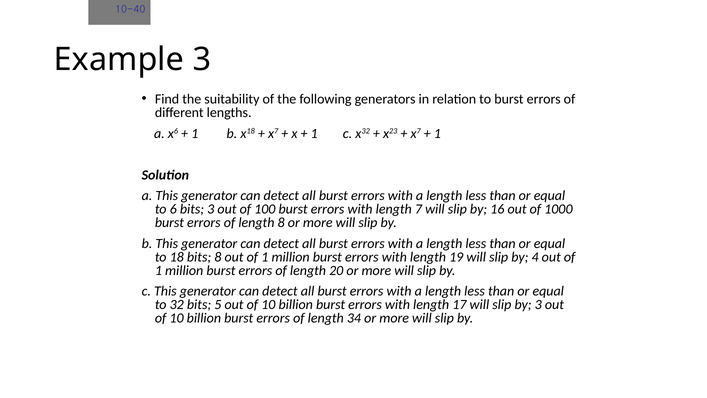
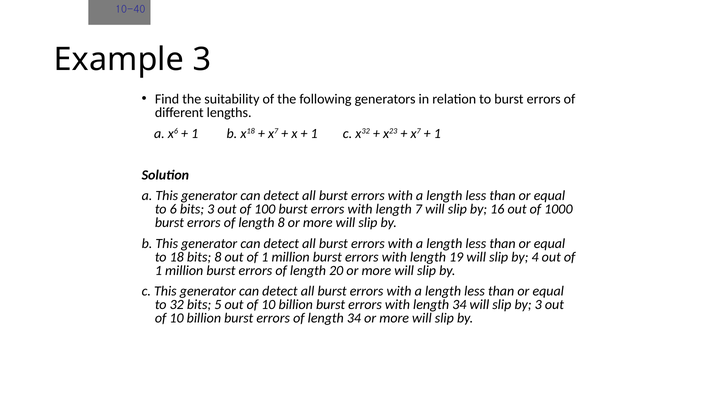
with length 17: 17 -> 34 (459, 304)
